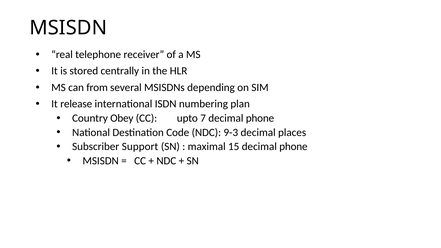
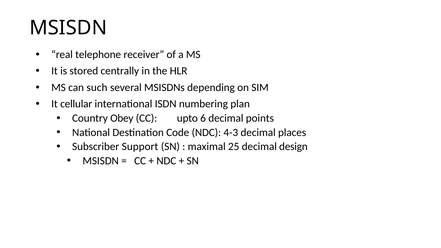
from: from -> such (97, 88)
release: release -> cellular (76, 104)
7: 7 -> 6 (203, 118)
phone: phone -> points (260, 118)
9-3: 9-3 -> 4-3 (231, 132)
15: 15 -> 25 (234, 147)
phone: phone -> design (293, 147)
